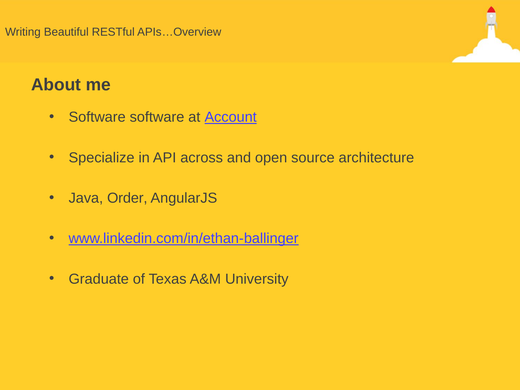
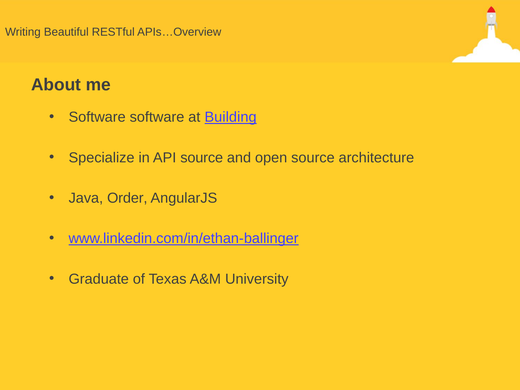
Account: Account -> Building (231, 117)
API across: across -> source (202, 158)
